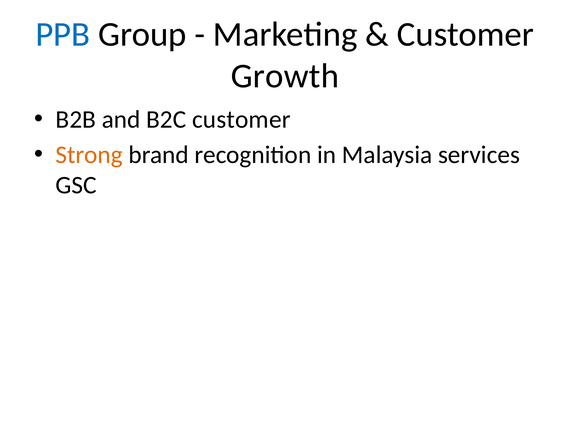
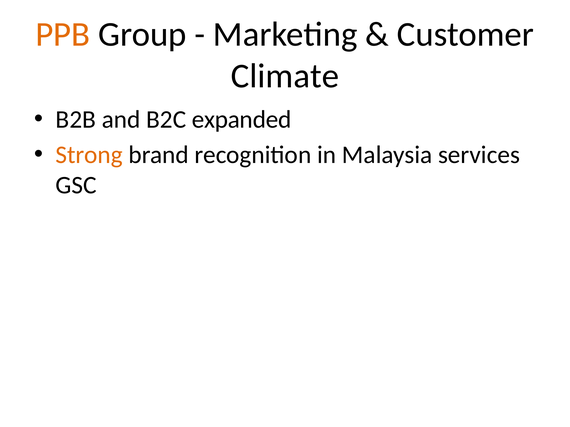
PPB colour: blue -> orange (63, 34)
Growth: Growth -> Climate (285, 76)
B2C customer: customer -> expanded (242, 120)
